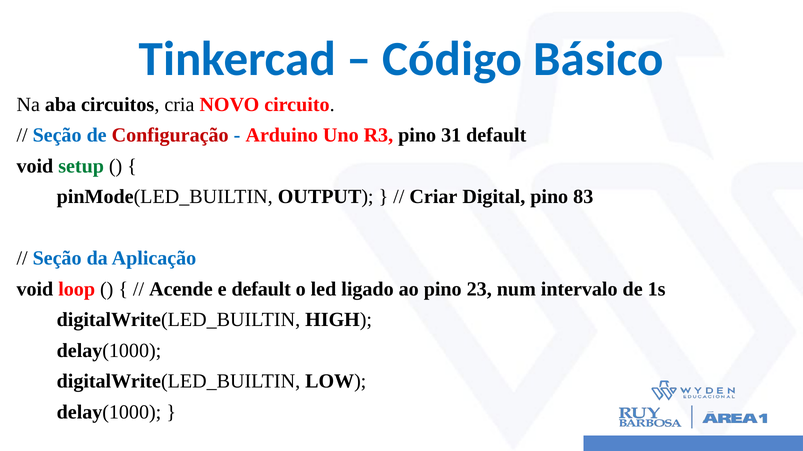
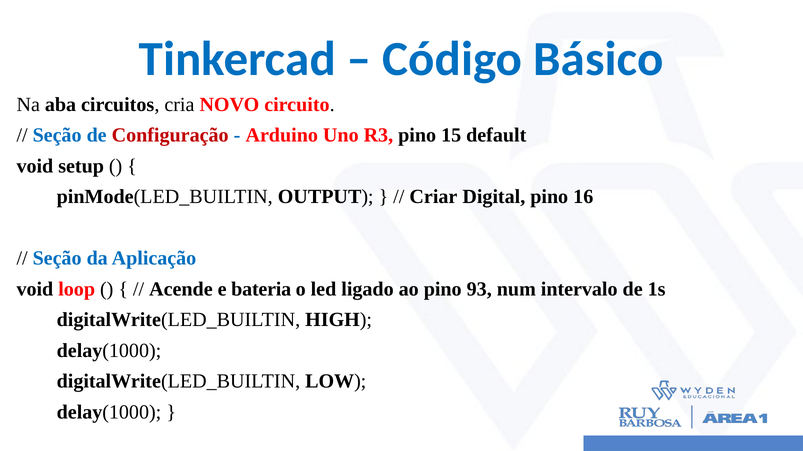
31: 31 -> 15 (451, 135)
setup colour: green -> black (81, 166)
83: 83 -> 16 (583, 197)
e default: default -> bateria (261, 289)
23: 23 -> 93 (479, 289)
